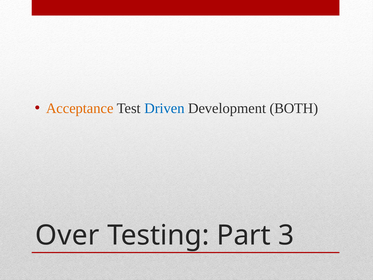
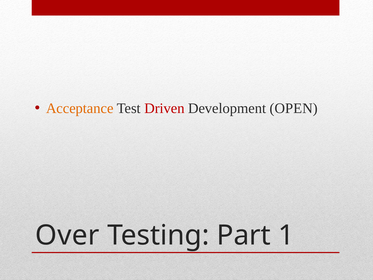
Driven colour: blue -> red (164, 108)
BOTH: BOTH -> OPEN (294, 108)
3: 3 -> 1 (286, 235)
